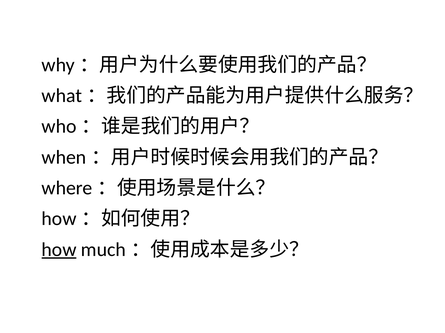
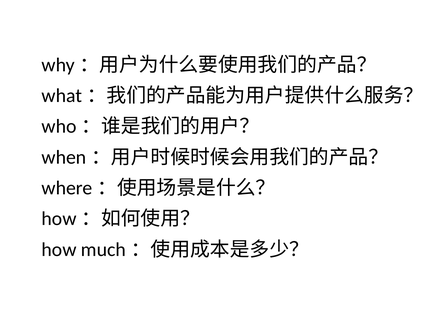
how underline: present -> none (59, 250)
